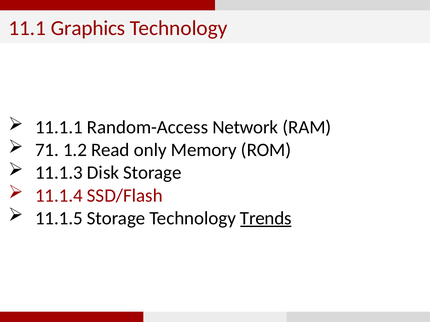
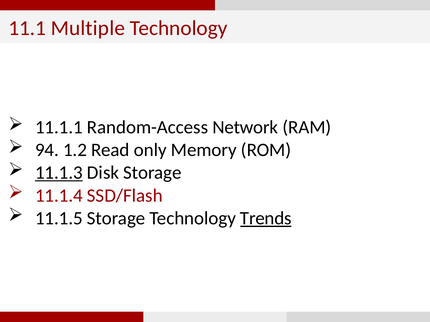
Graphics: Graphics -> Multiple (88, 28)
71: 71 -> 94 (47, 150)
11.1.3 underline: none -> present (59, 173)
